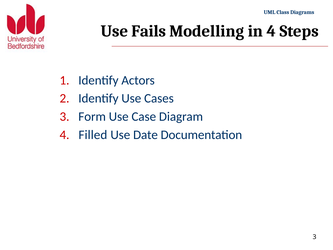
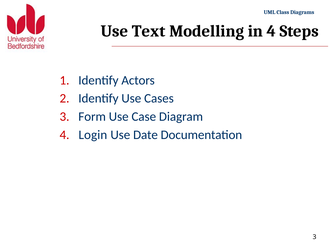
Fails: Fails -> Text (149, 31)
Filled: Filled -> Login (93, 135)
